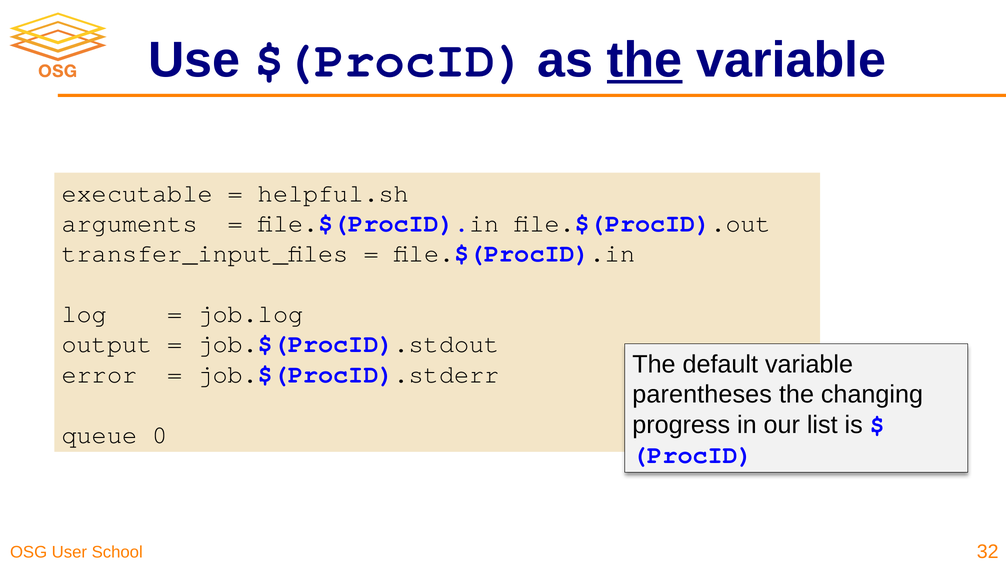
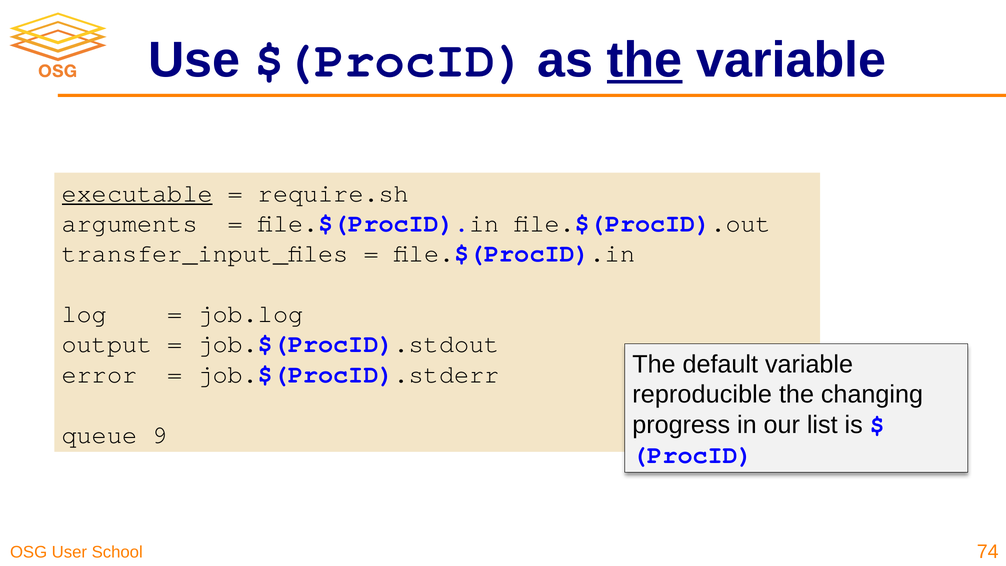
executable underline: none -> present (137, 193)
helpful.sh: helpful.sh -> require.sh (333, 193)
parentheses: parentheses -> reproducible (702, 395)
0: 0 -> 9 (160, 435)
32: 32 -> 74 (988, 552)
